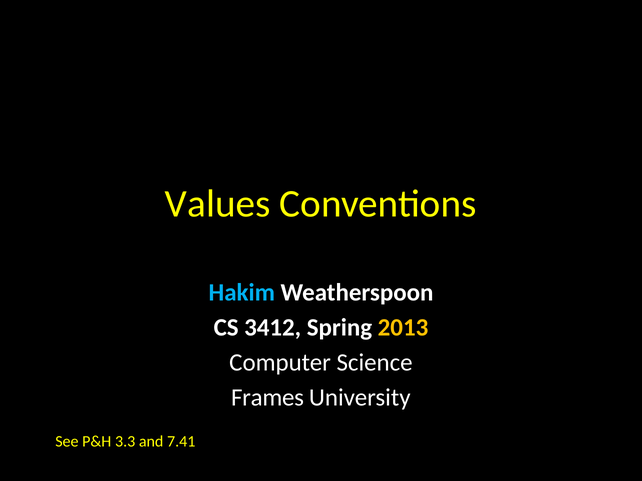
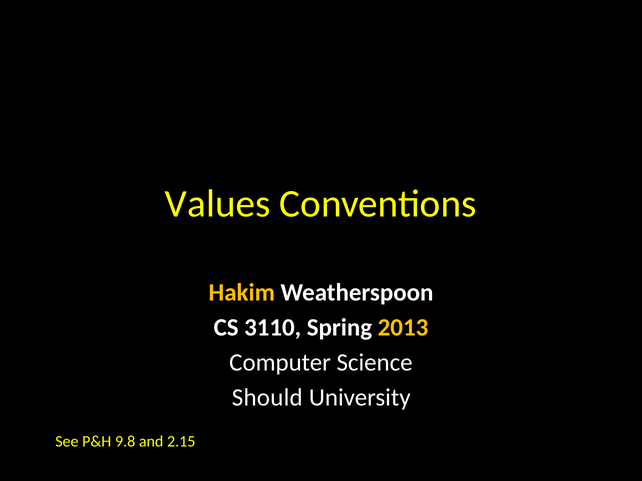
Hakim colour: light blue -> yellow (242, 293)
3412: 3412 -> 3110 (273, 328)
Frames: Frames -> Should (267, 398)
3.3: 3.3 -> 9.8 (125, 442)
7.41: 7.41 -> 2.15 (181, 442)
